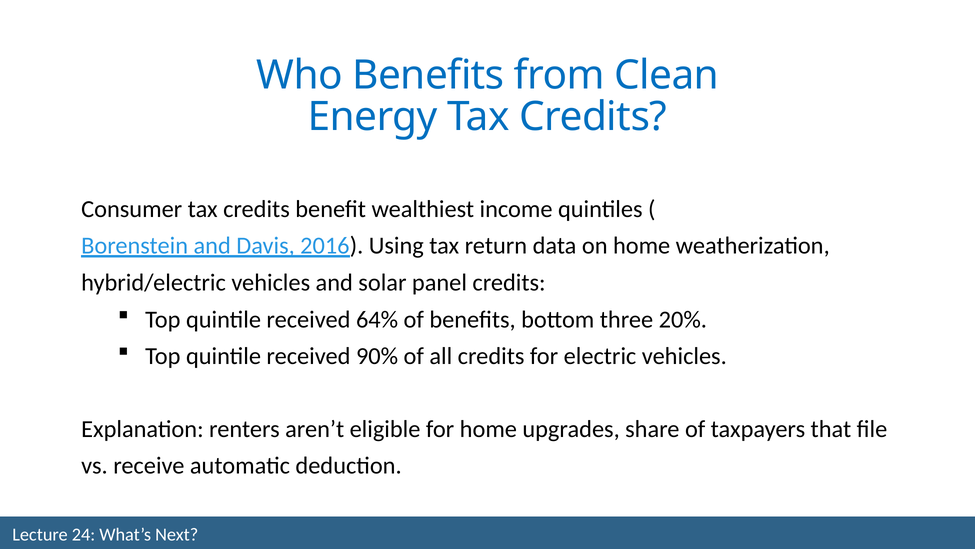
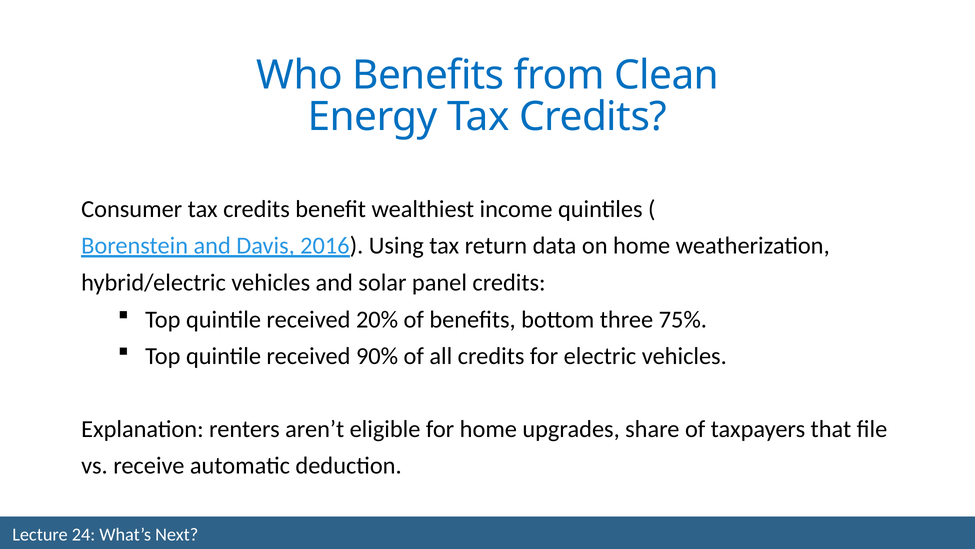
64%: 64% -> 20% (377, 319)
20%: 20% -> 75% (683, 319)
